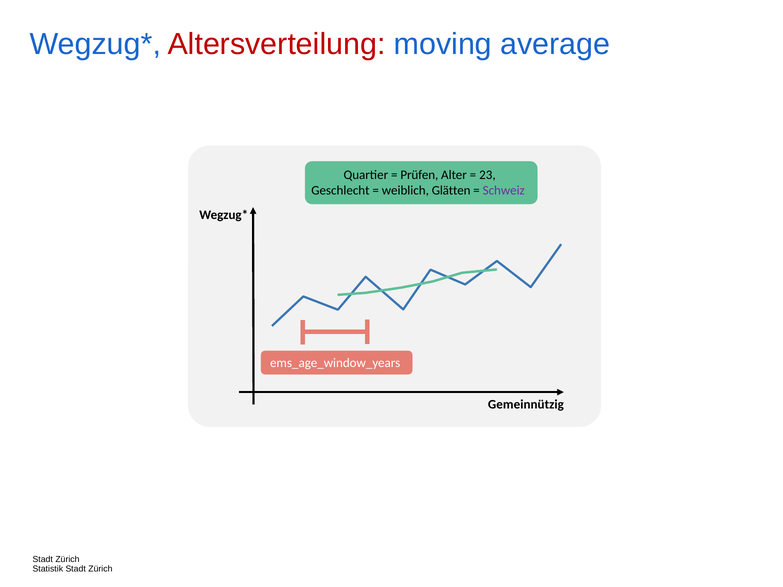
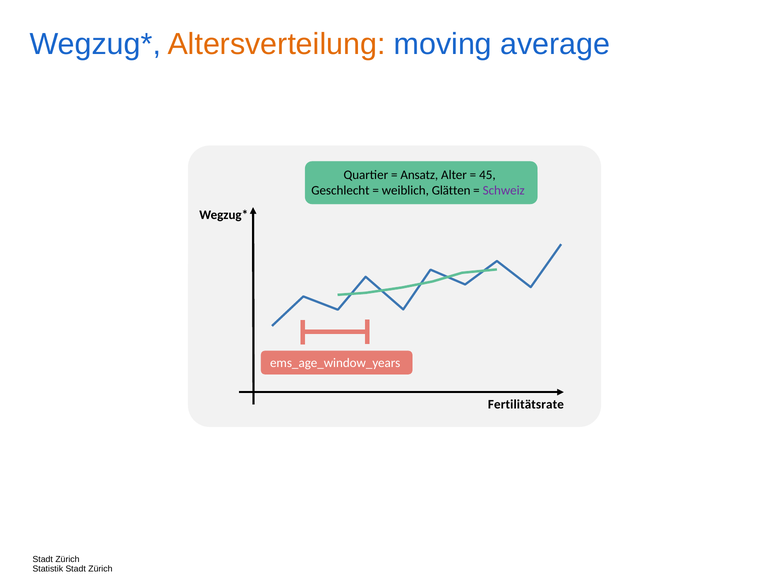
Altersverteilung colour: red -> orange (277, 44)
Prüfen: Prüfen -> Ansatz (419, 175)
23: 23 -> 45 (487, 175)
Gemeinnützig: Gemeinnützig -> Fertilitätsrate (526, 405)
